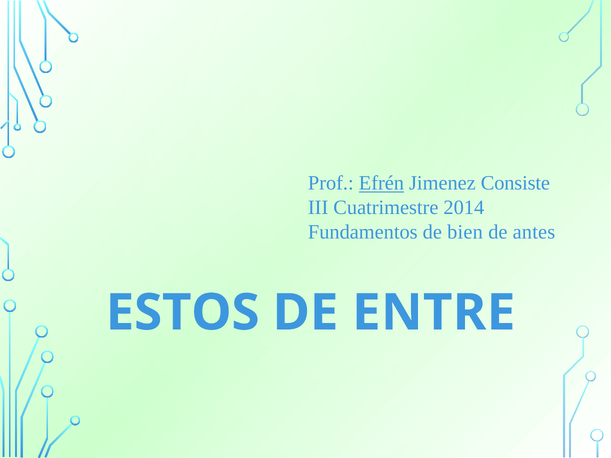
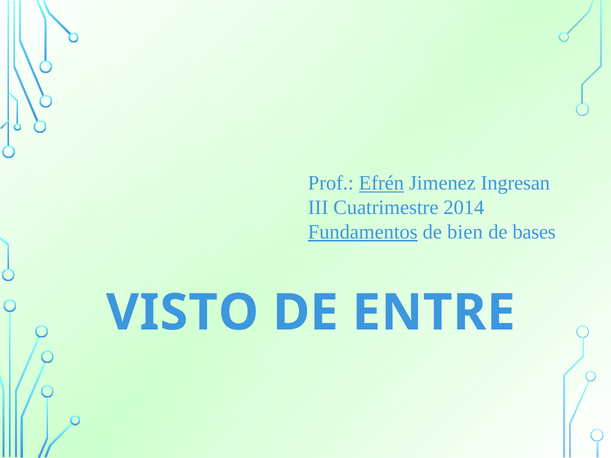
Consiste: Consiste -> Ingresan (515, 183)
Fundamentos underline: none -> present (363, 232)
antes: antes -> bases (534, 232)
ESTOS: ESTOS -> VISTO (182, 313)
